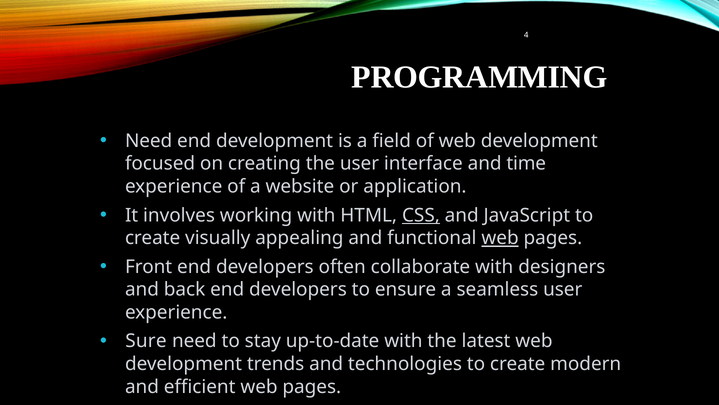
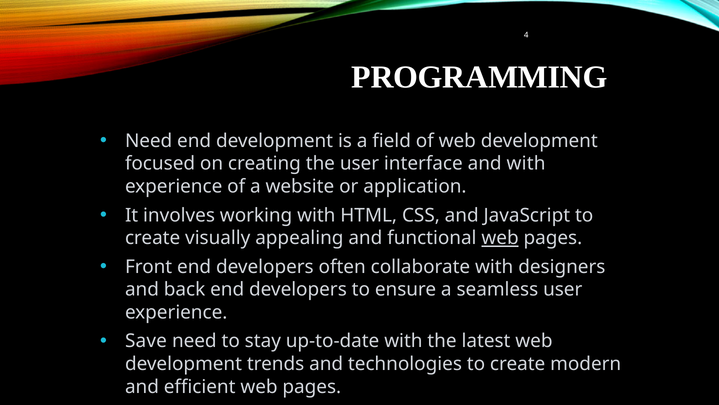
and time: time -> with (526, 163)
CSS underline: present -> none (421, 215)
Sure: Sure -> Save (146, 341)
